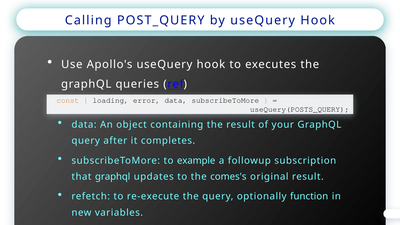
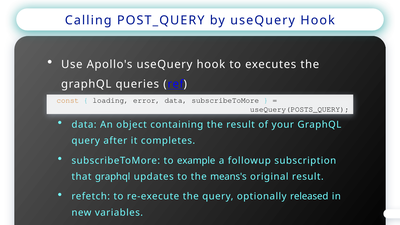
comes's: comes's -> means's (228, 177)
function: function -> released (309, 196)
